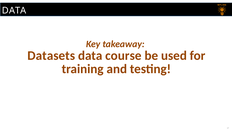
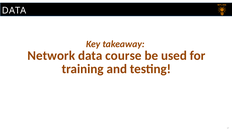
Datasets: Datasets -> Network (51, 55)
